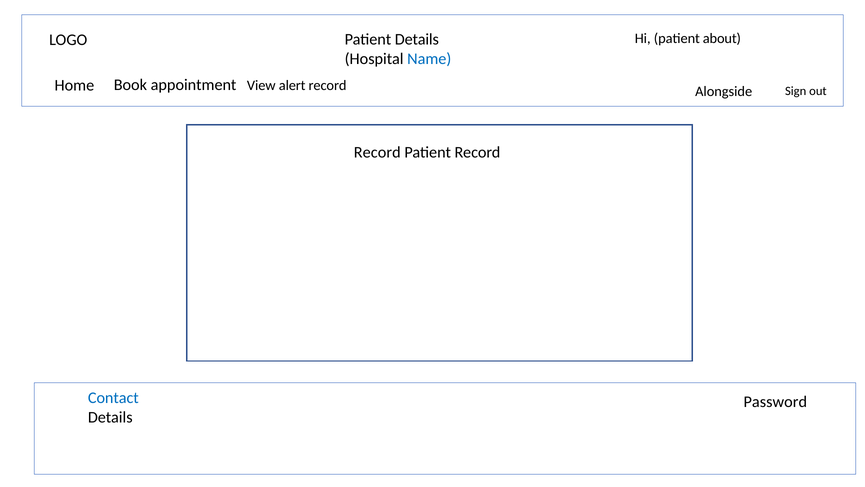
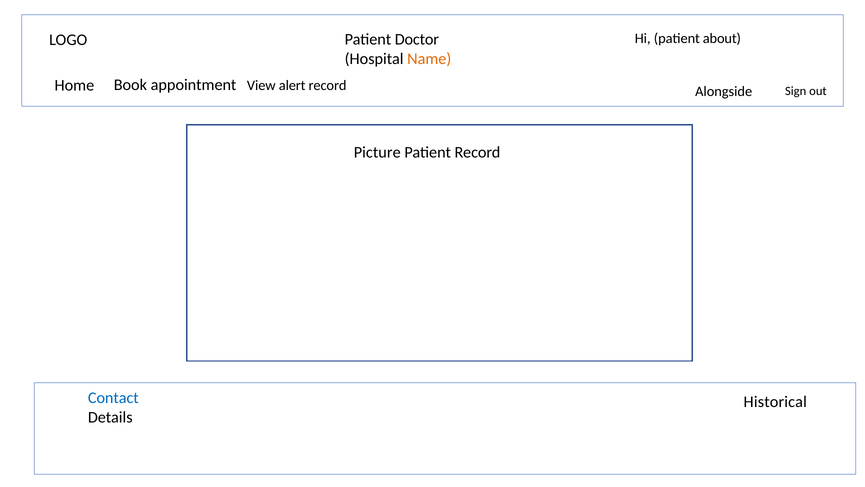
Patient Details: Details -> Doctor (417, 39)
Name colour: blue -> orange (429, 59)
Record: Record -> Picture (377, 152)
Password: Password -> Historical (775, 402)
